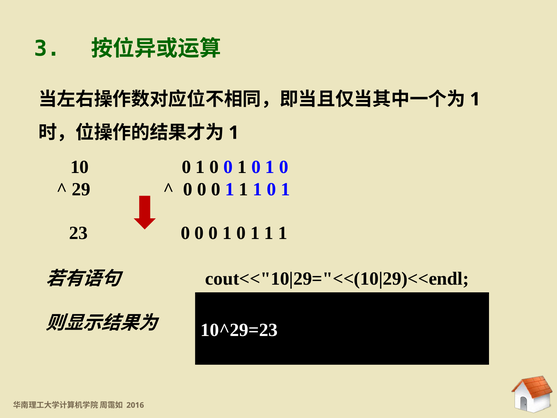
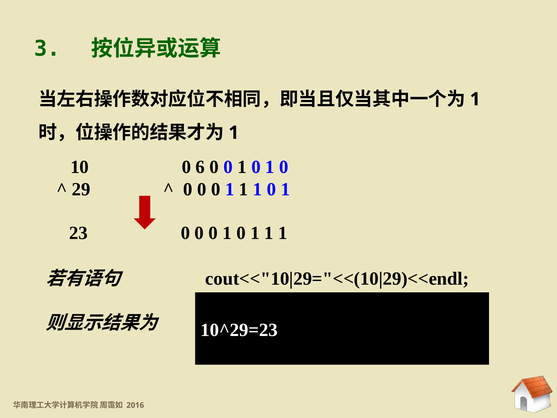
10 0 1: 1 -> 6 (200, 167)
